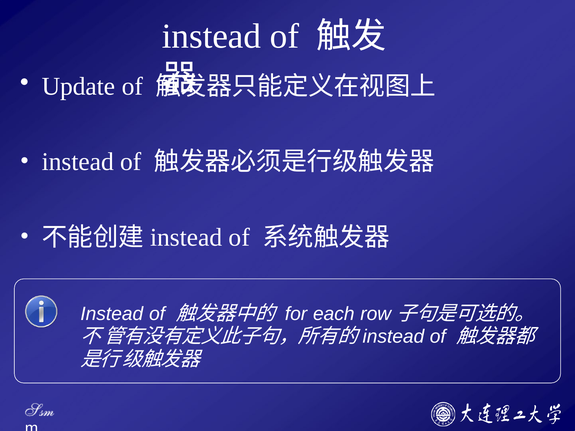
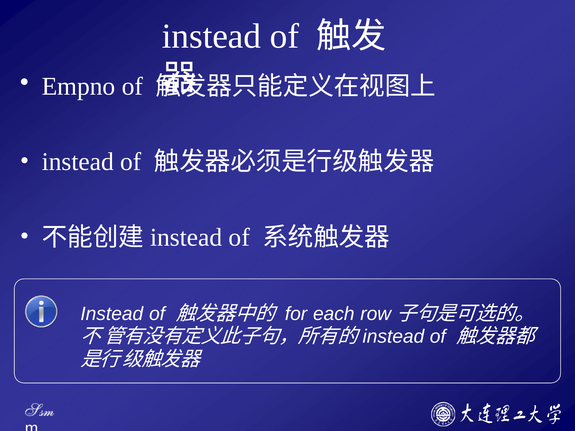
Update: Update -> Empno (79, 86)
